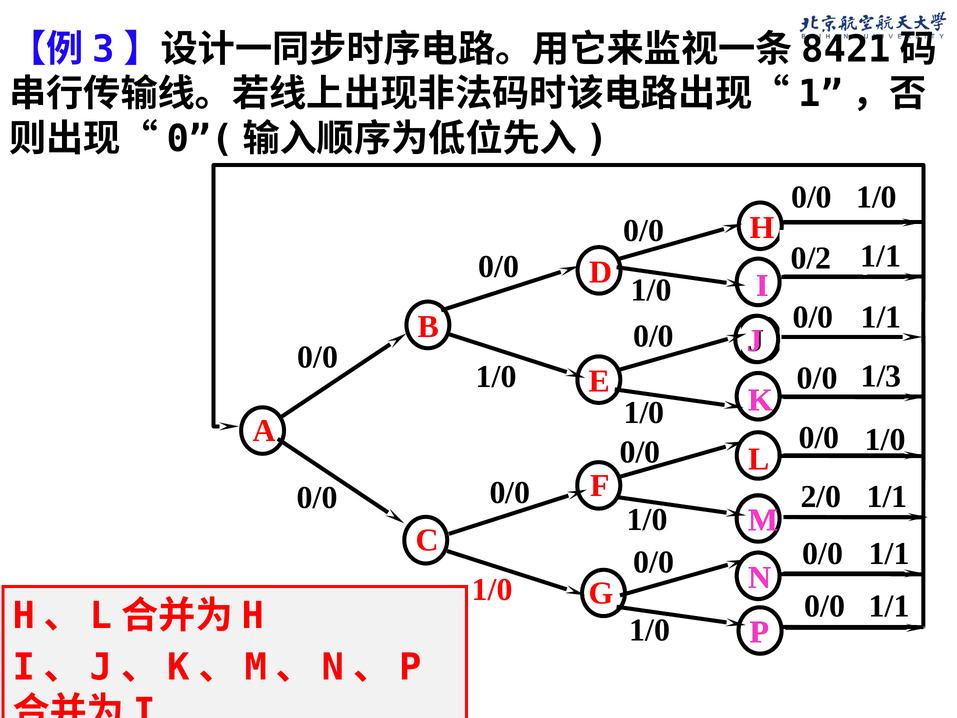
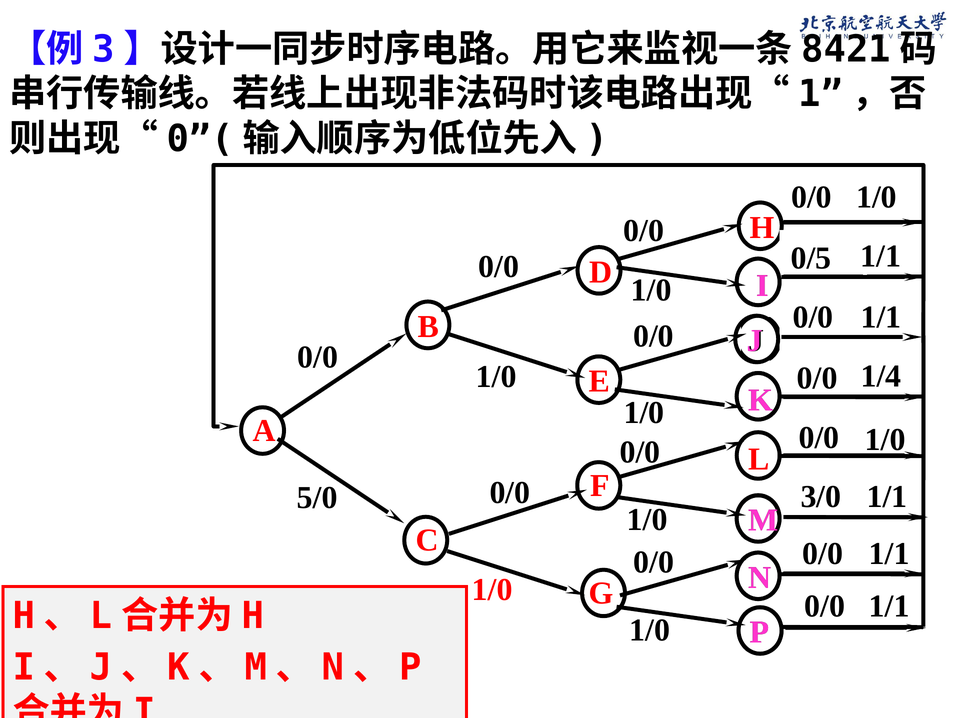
0/2: 0/2 -> 0/5 (811, 258)
1/3: 1/3 -> 1/4 (881, 376)
2/0: 2/0 -> 3/0 (821, 496)
0/0: 0/0 -> 5/0 (317, 497)
